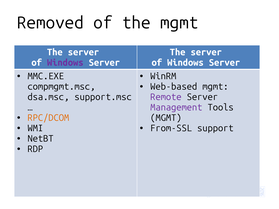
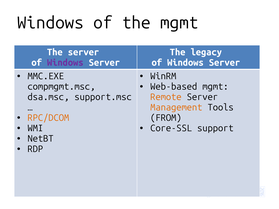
Removed: Removed -> Windows (50, 23)
server: server -> legacy (206, 52)
Remote colour: purple -> orange (166, 97)
Management colour: purple -> orange (176, 108)
MGMT: MGMT -> FROM (166, 118)
From-SSL: From-SSL -> Core-SSL (171, 128)
